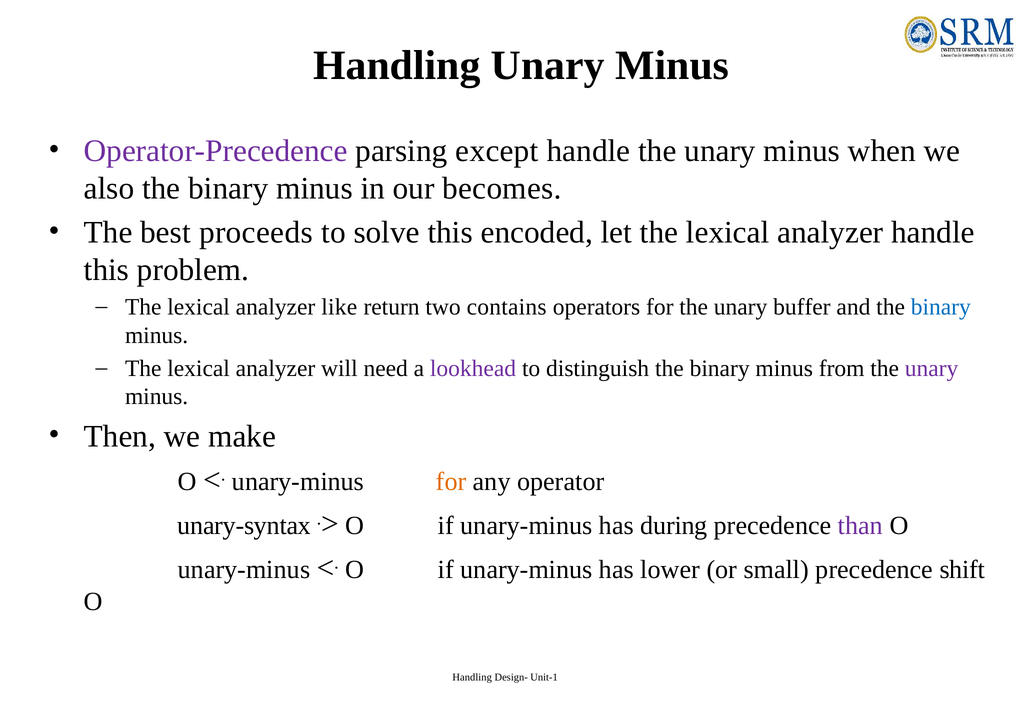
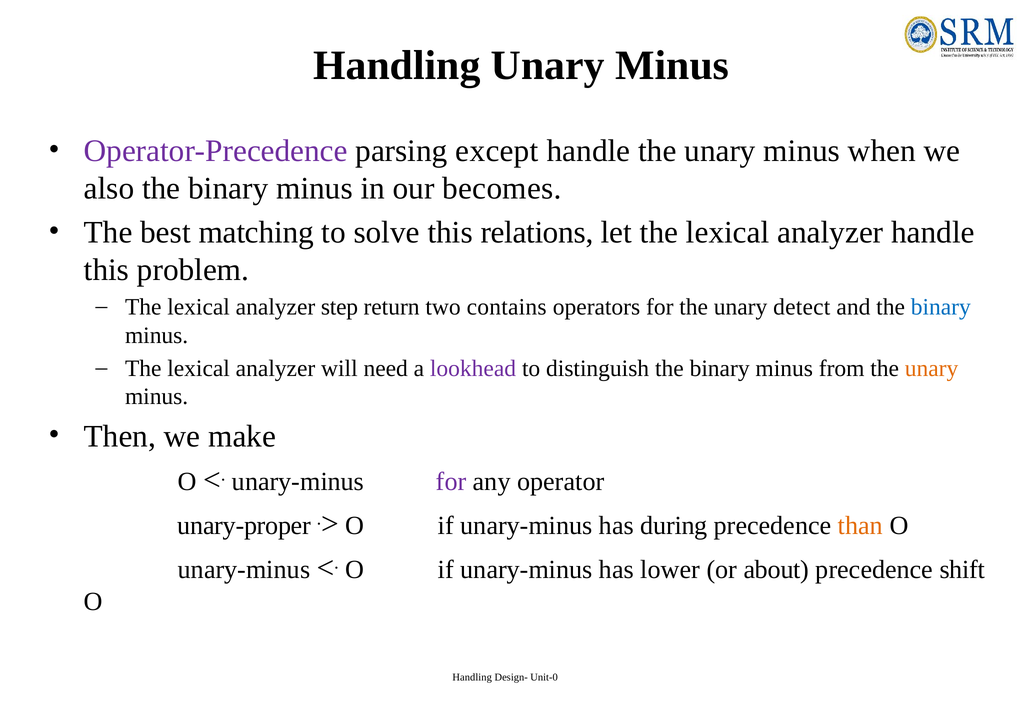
proceeds: proceeds -> matching (256, 233)
encoded: encoded -> relations (537, 233)
like: like -> step (340, 307)
buffer: buffer -> detect (802, 307)
unary colour: purple -> orange (932, 368)
for colour: orange -> purple (451, 482)
unary-syntax: unary-syntax -> unary-proper (244, 526)
than colour: purple -> orange (860, 526)
small: small -> about (776, 570)
Unit-1: Unit-1 -> Unit-0 (544, 678)
